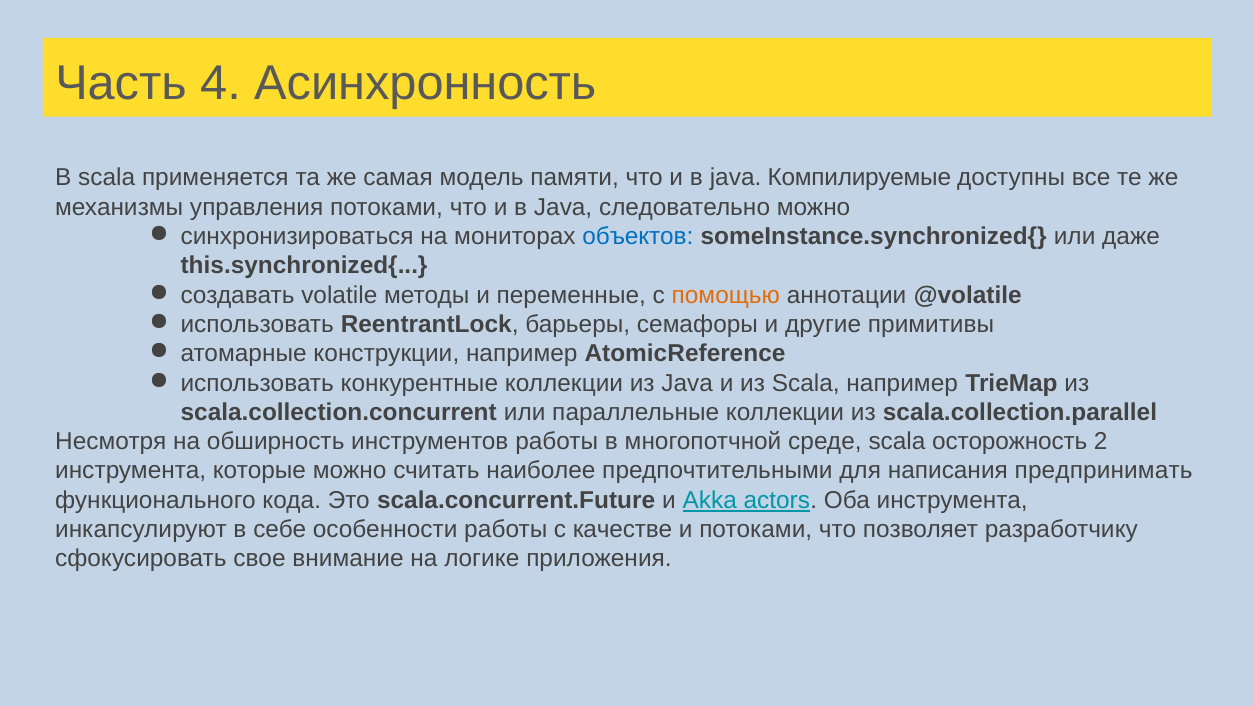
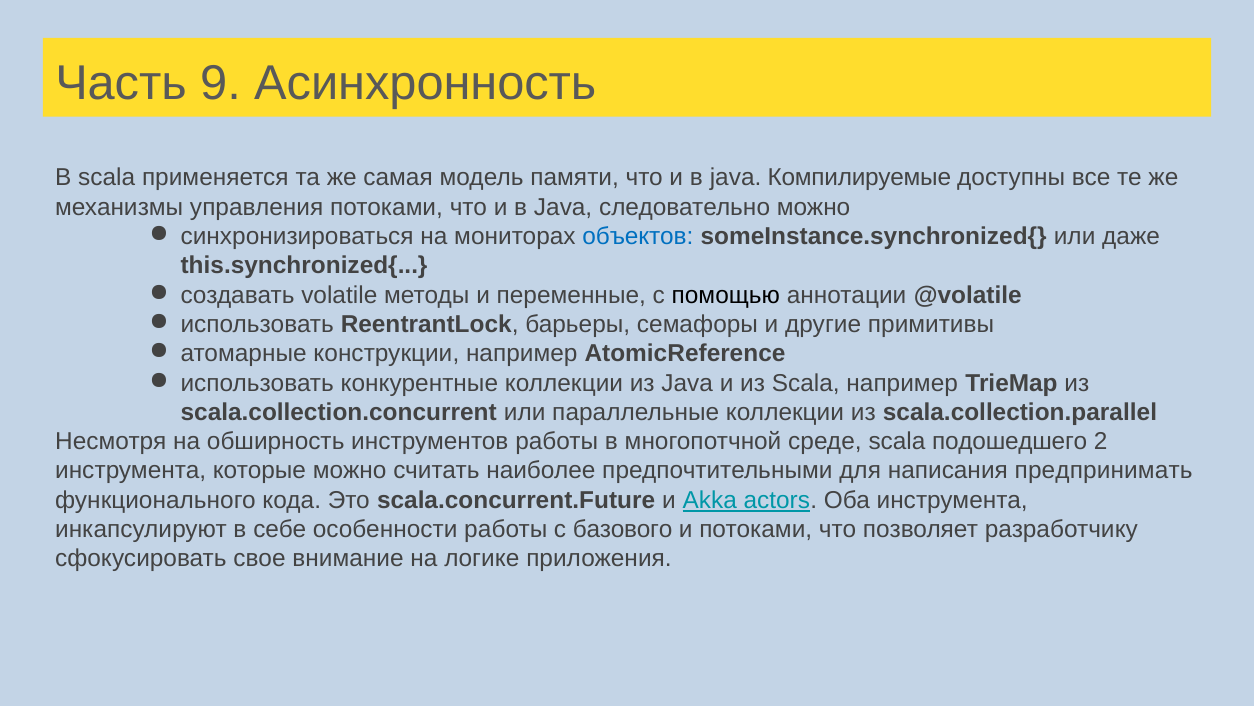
4: 4 -> 9 (220, 83)
помощью colour: orange -> black (726, 295)
осторожность: осторожность -> подошедшего (1010, 441)
качестве: качестве -> базового (623, 529)
